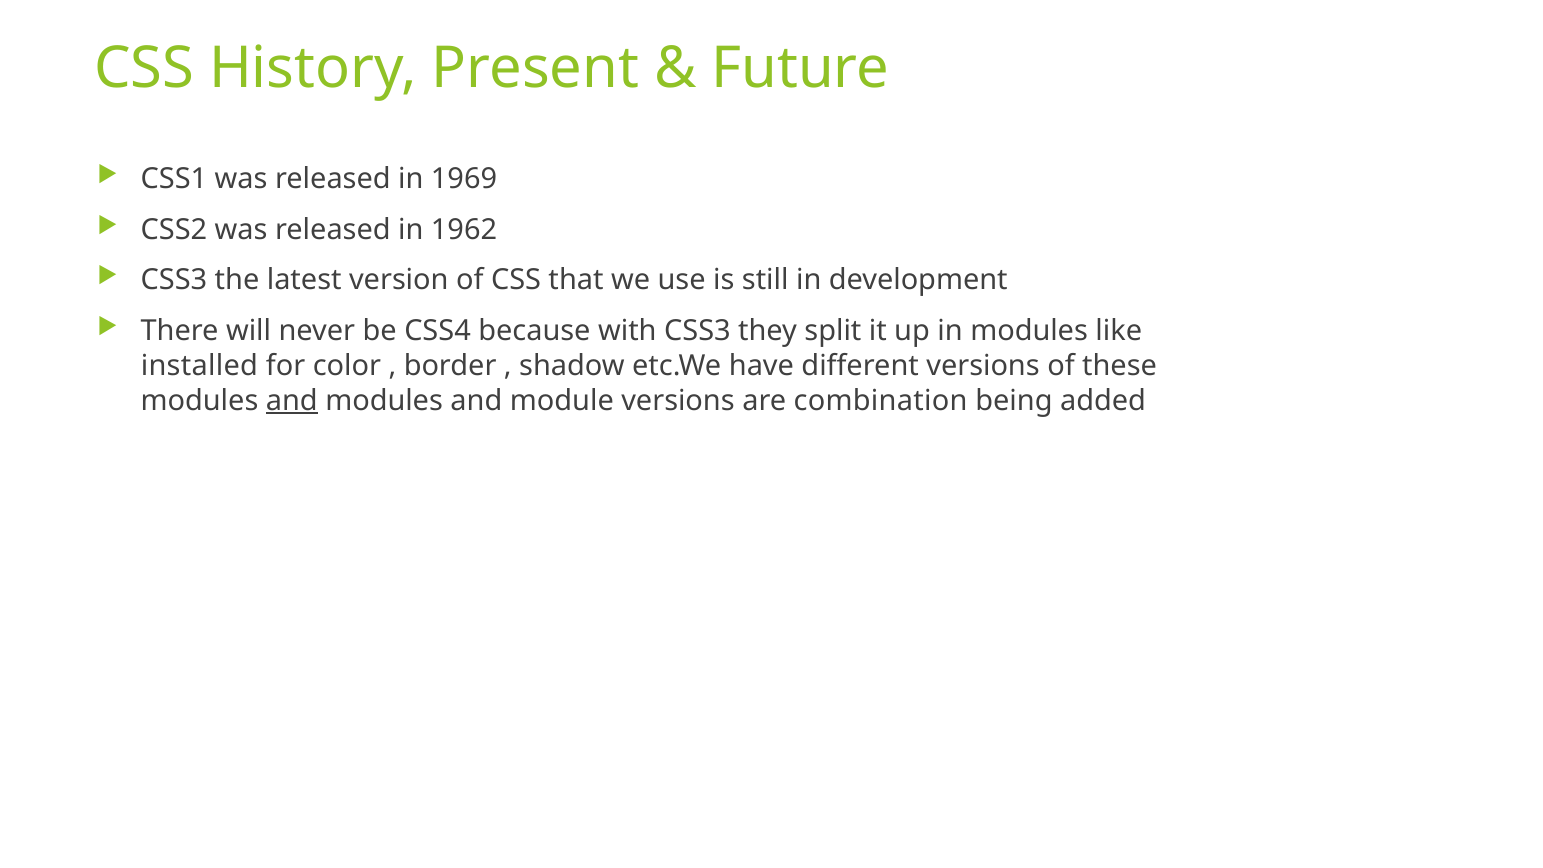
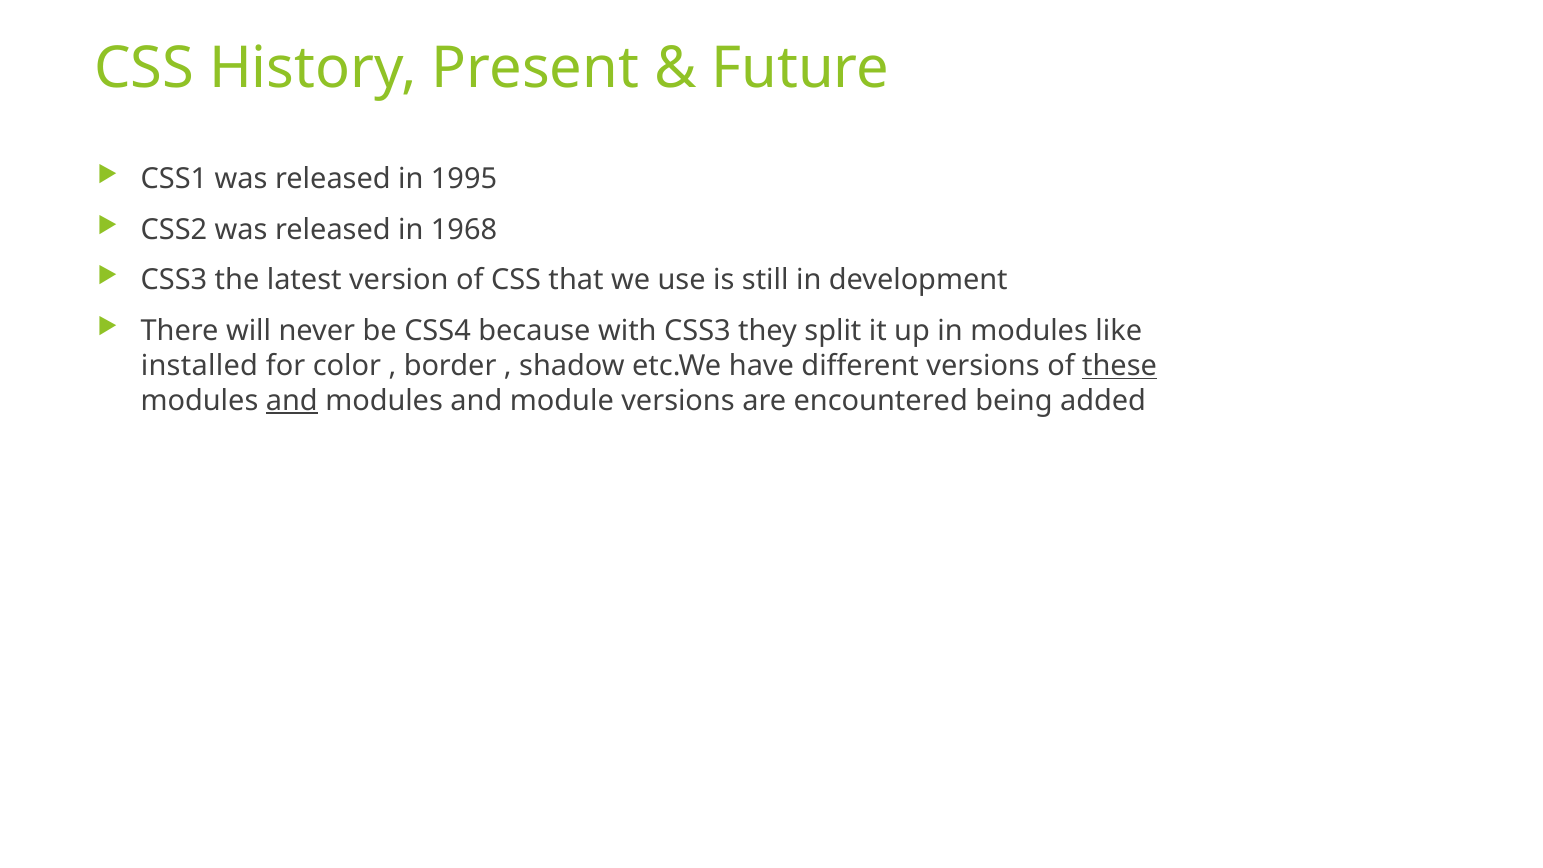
1969: 1969 -> 1995 (464, 179)
1962: 1962 -> 1968 (464, 230)
these underline: none -> present (1120, 366)
combination: combination -> encountered (881, 401)
